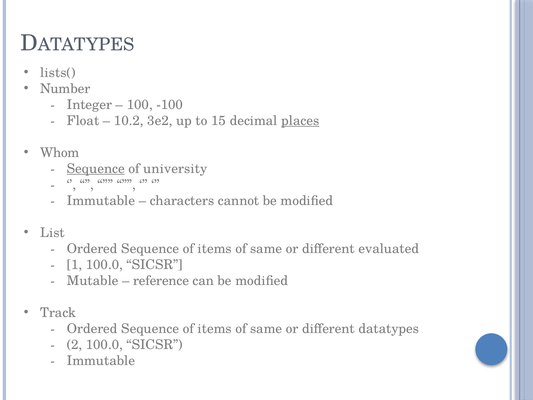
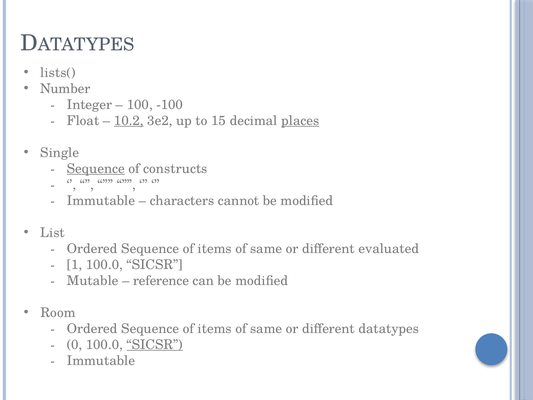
10.2 underline: none -> present (129, 121)
Whom: Whom -> Single (60, 153)
university: university -> constructs (175, 169)
Track: Track -> Room (58, 312)
2: 2 -> 0 (75, 344)
SICSR underline: none -> present (155, 344)
